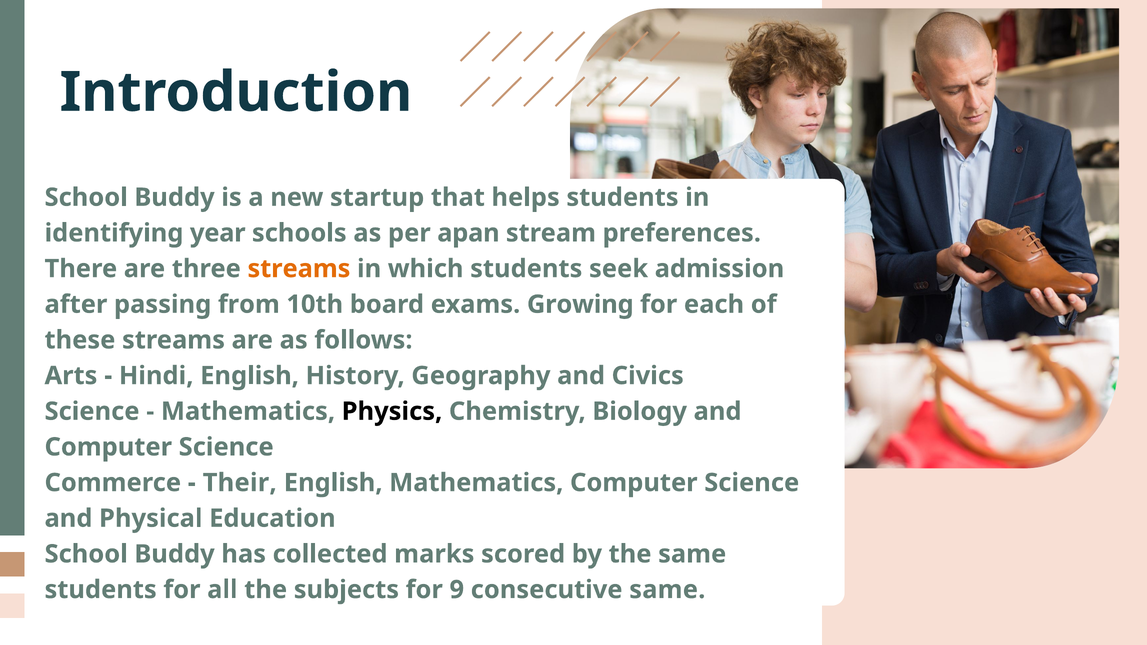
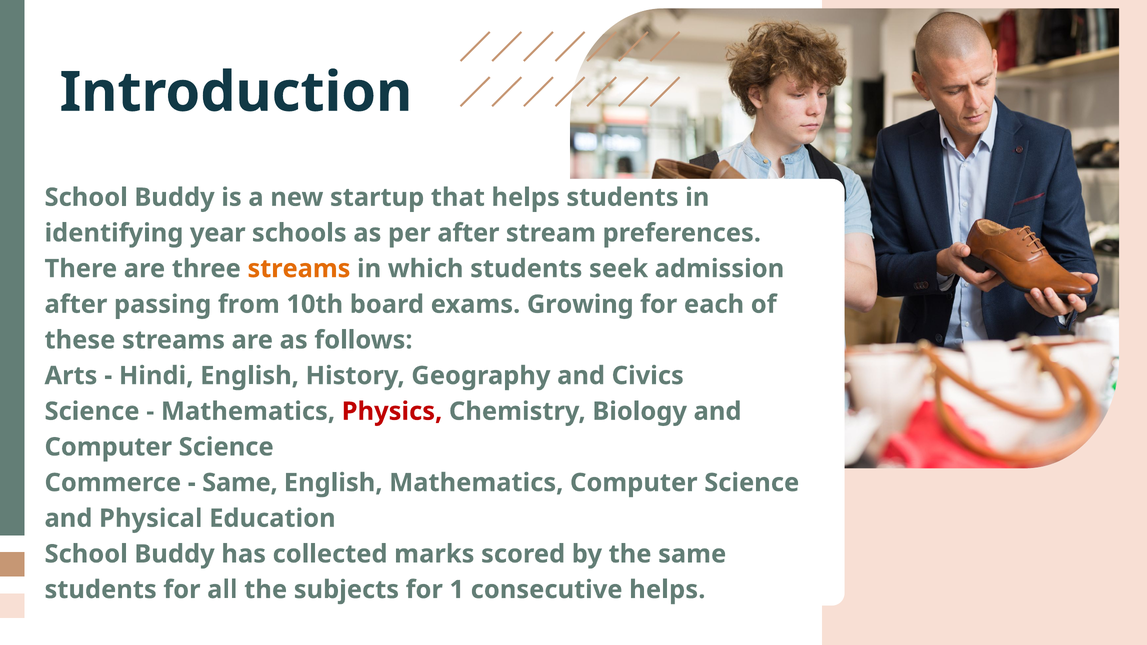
per apan: apan -> after (468, 233)
Physics colour: black -> red (392, 412)
Their: Their -> Same (240, 483)
9: 9 -> 1 (457, 590)
consecutive same: same -> helps (667, 590)
